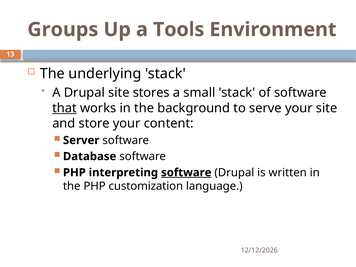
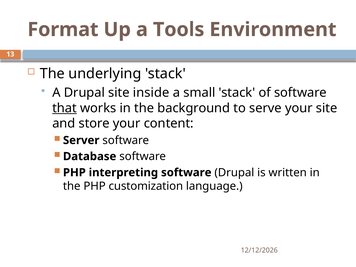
Groups: Groups -> Format (63, 30)
stores: stores -> inside (151, 93)
software underline: present -> none (186, 173)
